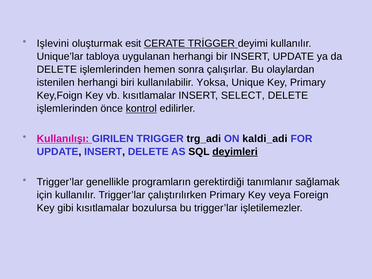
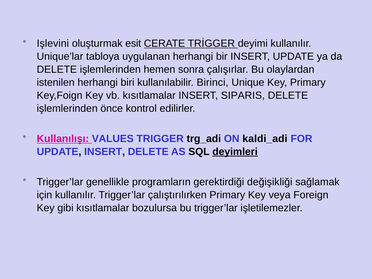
Yoksa: Yoksa -> Birinci (213, 82)
SELECT: SELECT -> SIPARIS (243, 96)
kontrol underline: present -> none (141, 109)
GIRILEN: GIRILEN -> VALUES (113, 139)
tanımlanır: tanımlanır -> değişikliği (270, 182)
